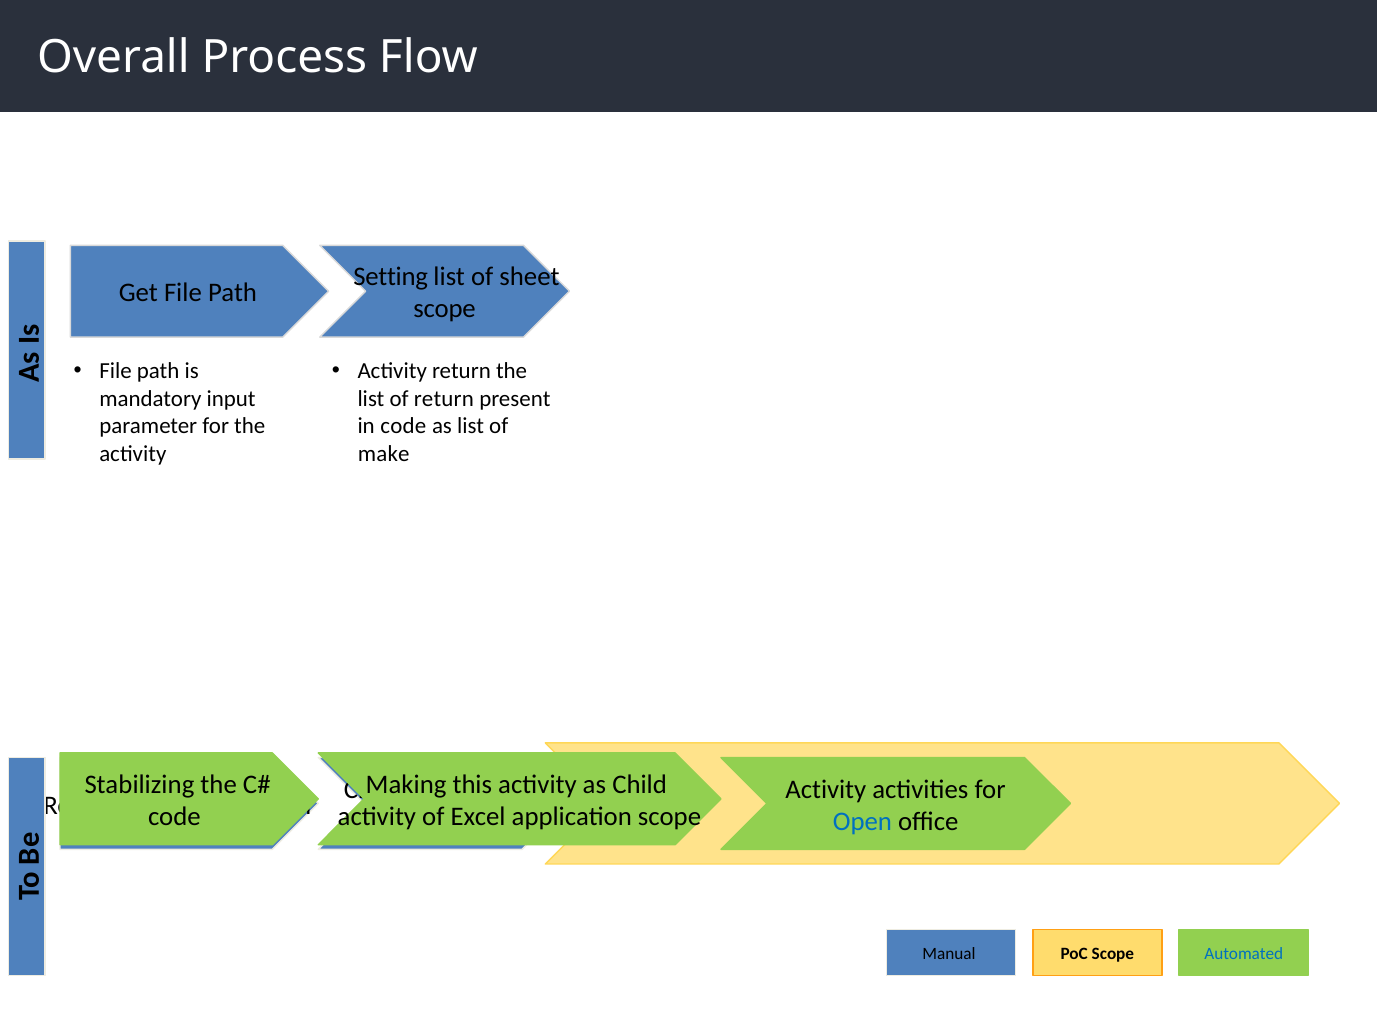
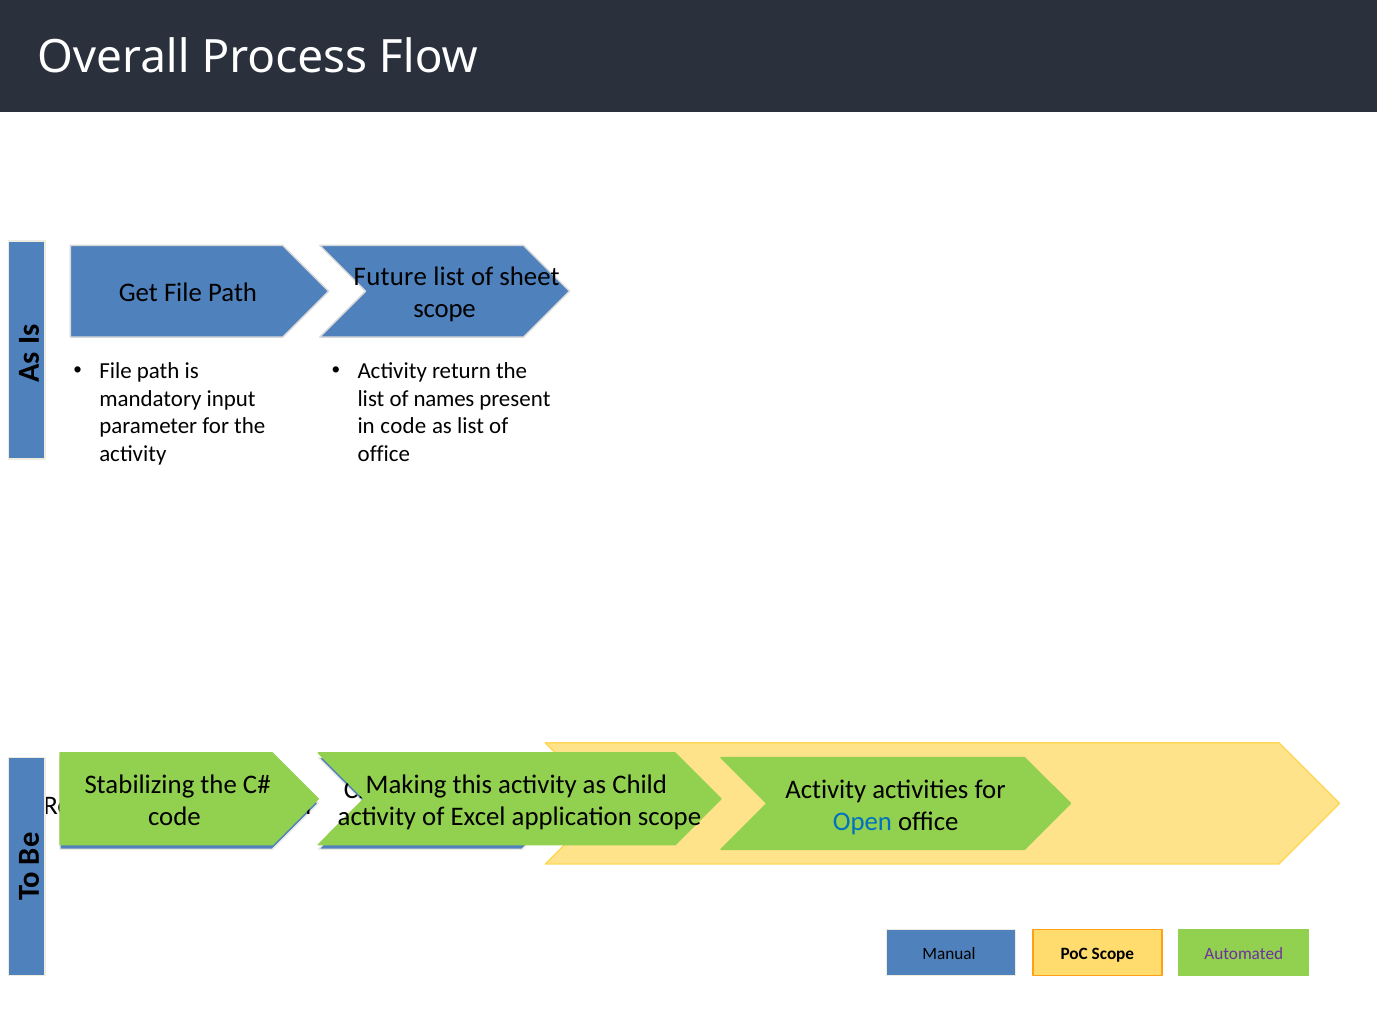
Setting: Setting -> Future (390, 277)
of return: return -> names (444, 398)
make: make -> office (384, 454)
Automated colour: blue -> purple (1244, 954)
